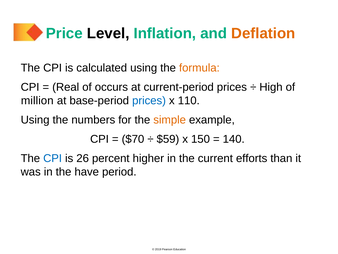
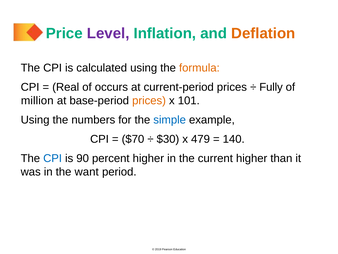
Level colour: black -> purple (108, 33)
High: High -> Fully (271, 87)
prices colour: blue -> orange (149, 100)
110: 110 -> 101 (189, 100)
simple colour: orange -> blue (170, 120)
$59: $59 -> $30 (168, 139)
150: 150 -> 479 (200, 139)
26: 26 -> 90 (83, 158)
current efforts: efforts -> higher (252, 158)
have: have -> want (87, 171)
